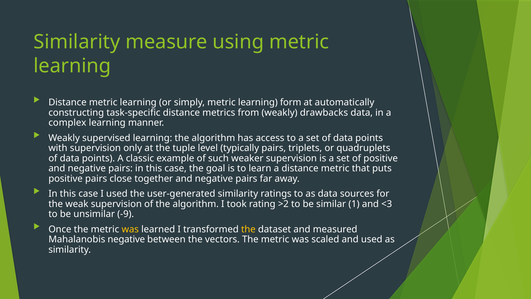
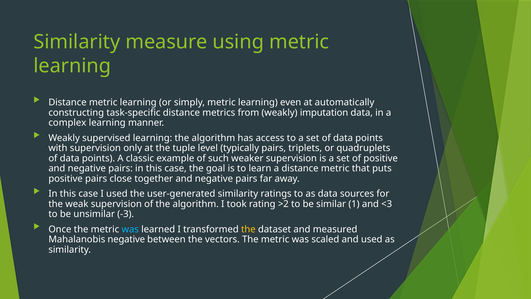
form: form -> even (291, 102)
drawbacks: drawbacks -> imputation (324, 113)
-9: -9 -> -3 (126, 214)
was colour: yellow -> light blue (130, 229)
